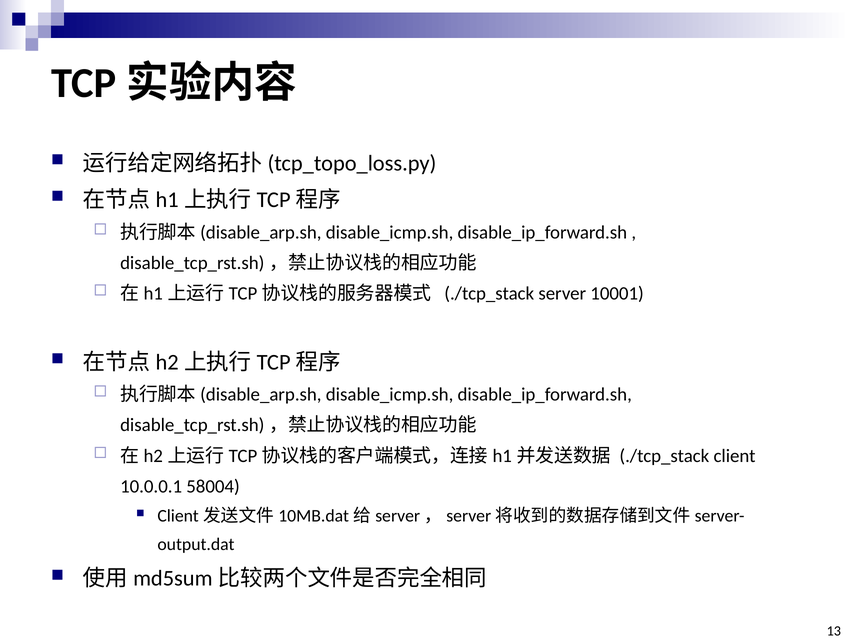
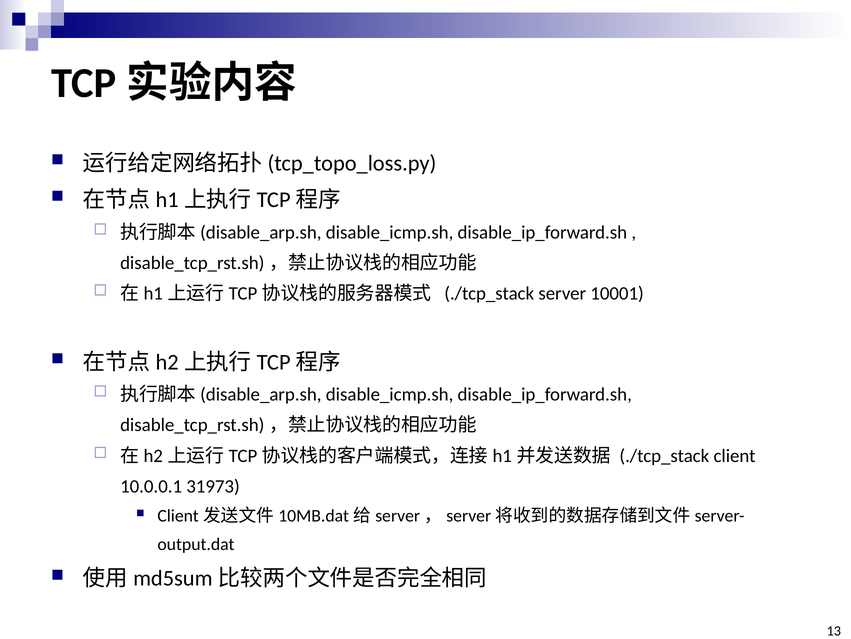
58004: 58004 -> 31973 (213, 486)
